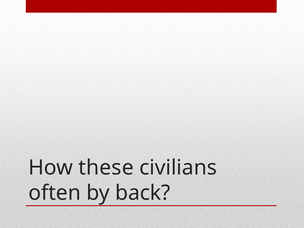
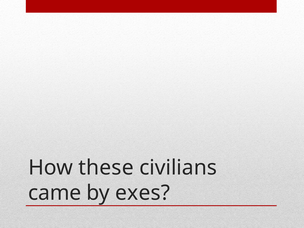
often: often -> came (55, 193)
back: back -> exes (143, 193)
